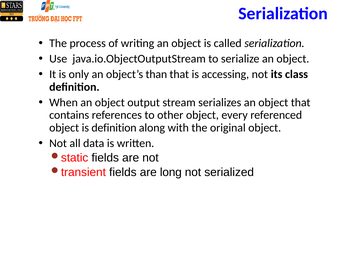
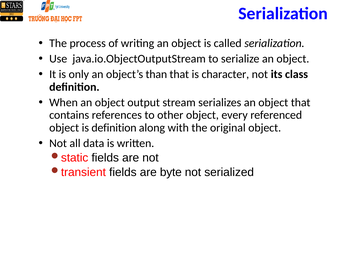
accessing: accessing -> character (225, 74)
long: long -> byte (171, 172)
